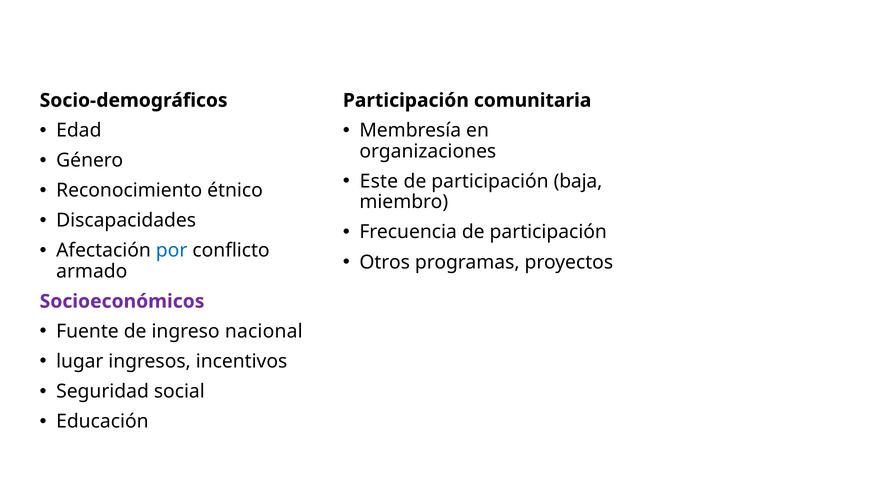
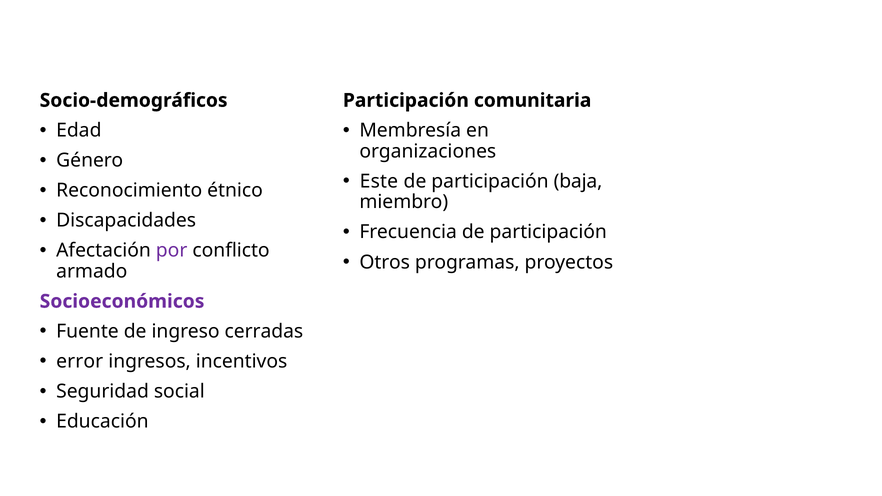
por colour: blue -> purple (172, 251)
nacional: nacional -> cerradas (264, 331)
lugar: lugar -> error (80, 361)
